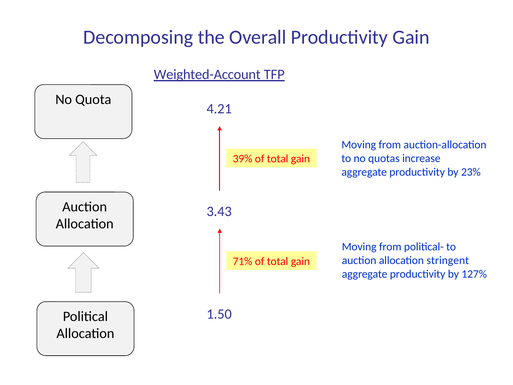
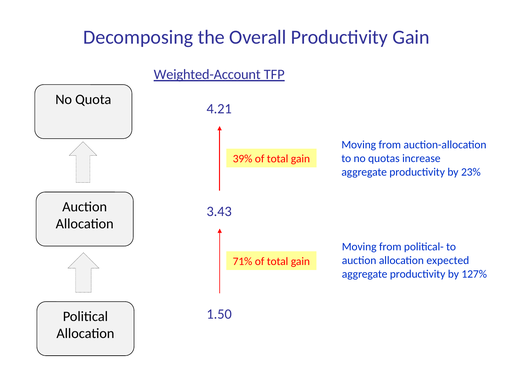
stringent: stringent -> expected (448, 260)
